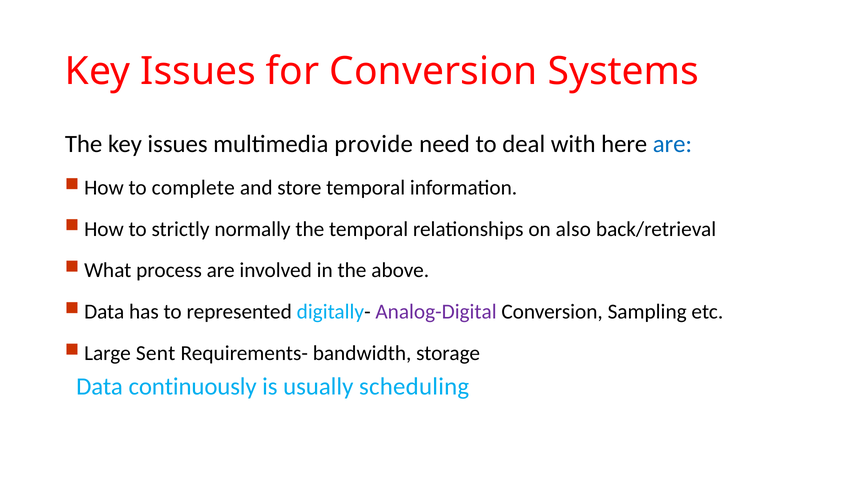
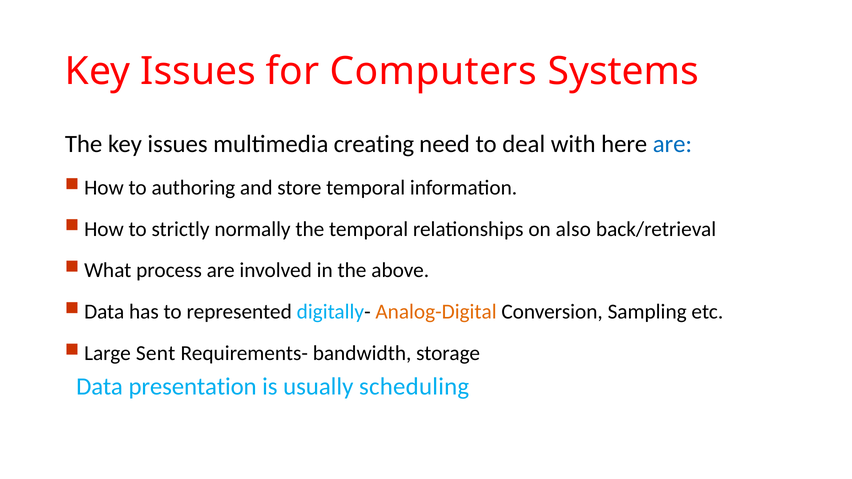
for Conversion: Conversion -> Computers (433, 72)
provide: provide -> creating (374, 144)
complete: complete -> authoring (193, 188)
Analog-Digital colour: purple -> orange (436, 312)
continuously: continuously -> presentation (193, 387)
